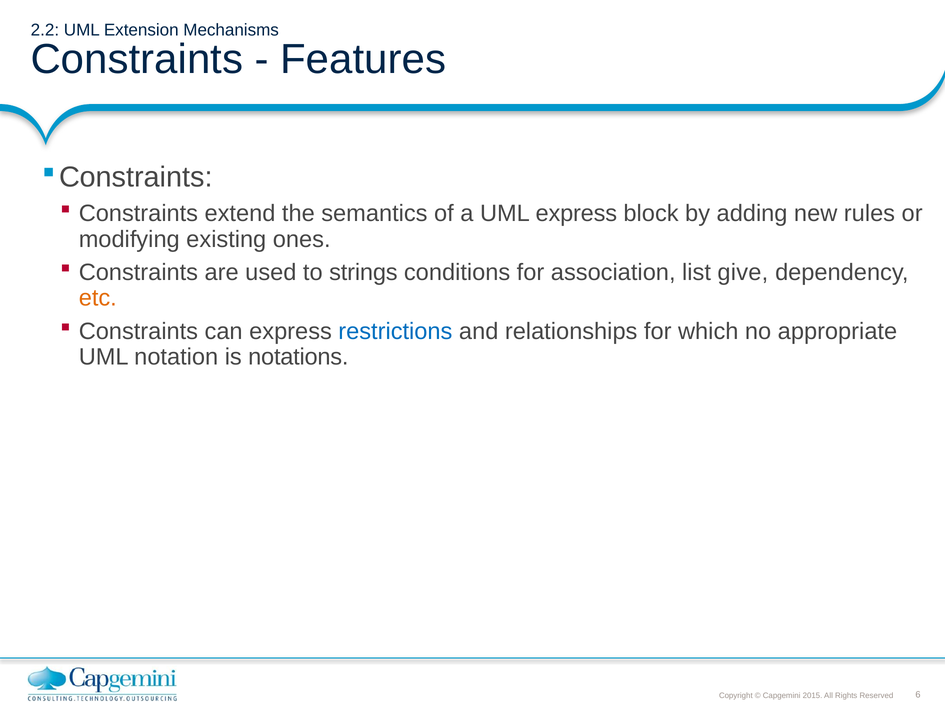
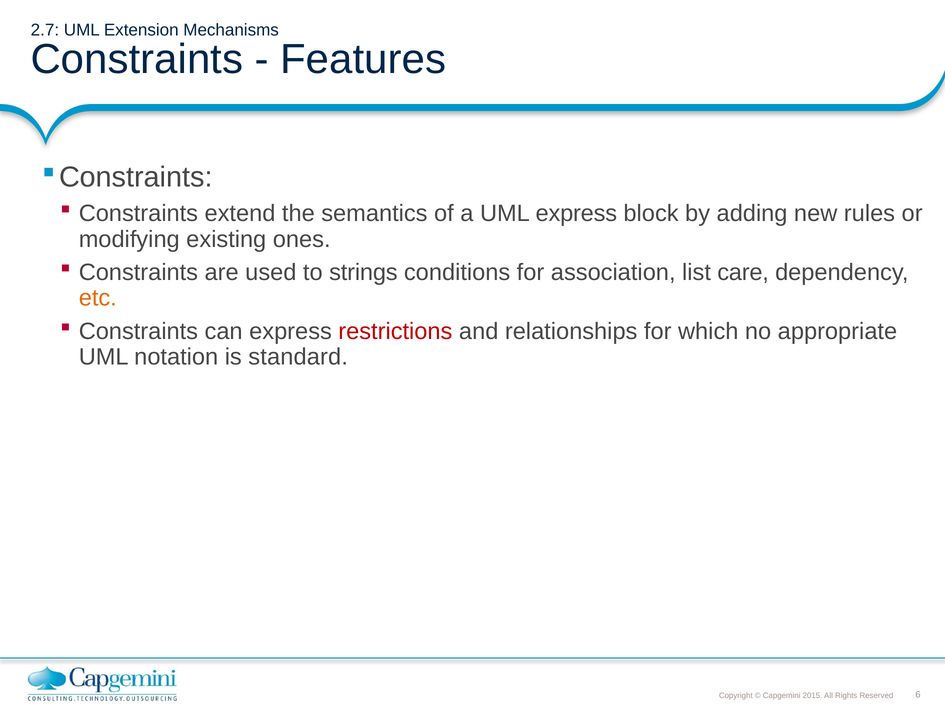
2.2: 2.2 -> 2.7 (45, 30)
give: give -> care (743, 273)
restrictions colour: blue -> red (395, 331)
notations: notations -> standard (298, 357)
